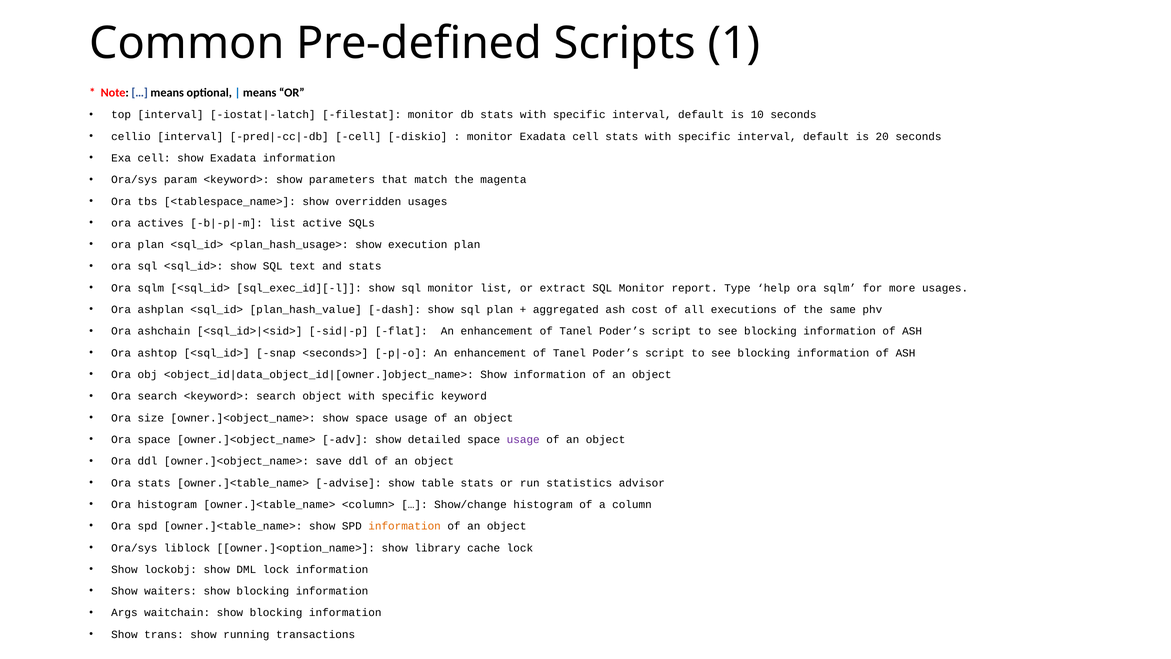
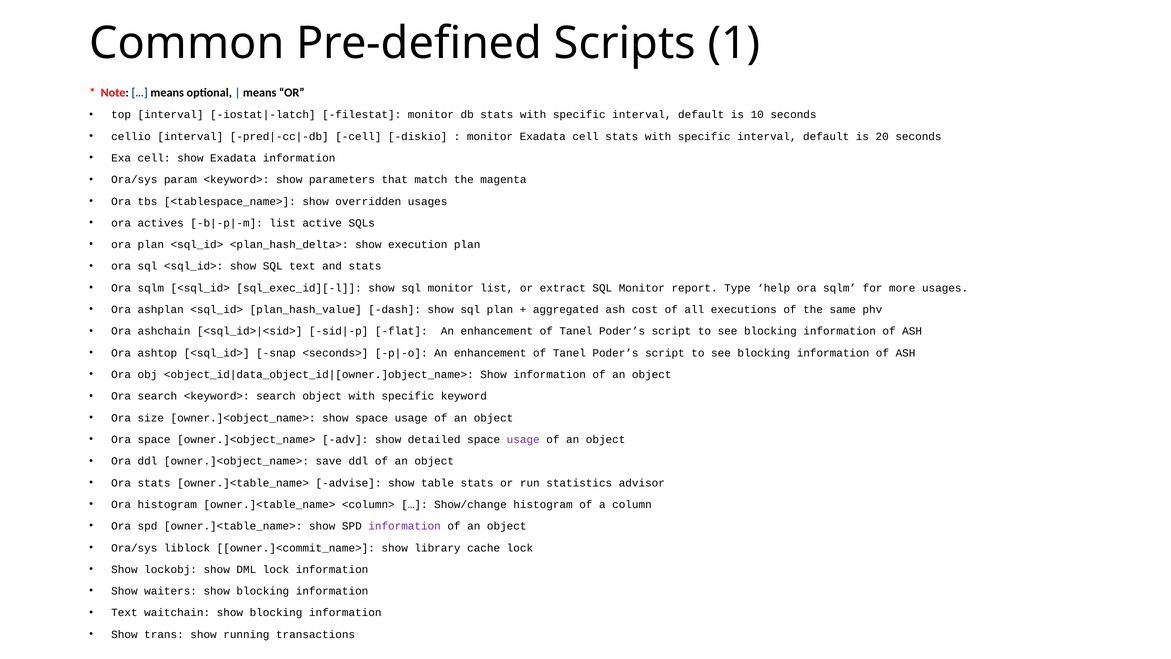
<plan_hash_usage>: <plan_hash_usage> -> <plan_hash_delta> (289, 245)
information colour: orange -> purple (405, 526)
owner.]<option_name>: owner.]<option_name> -> owner.]<commit_name> (296, 548)
Args: Args -> Text (124, 613)
